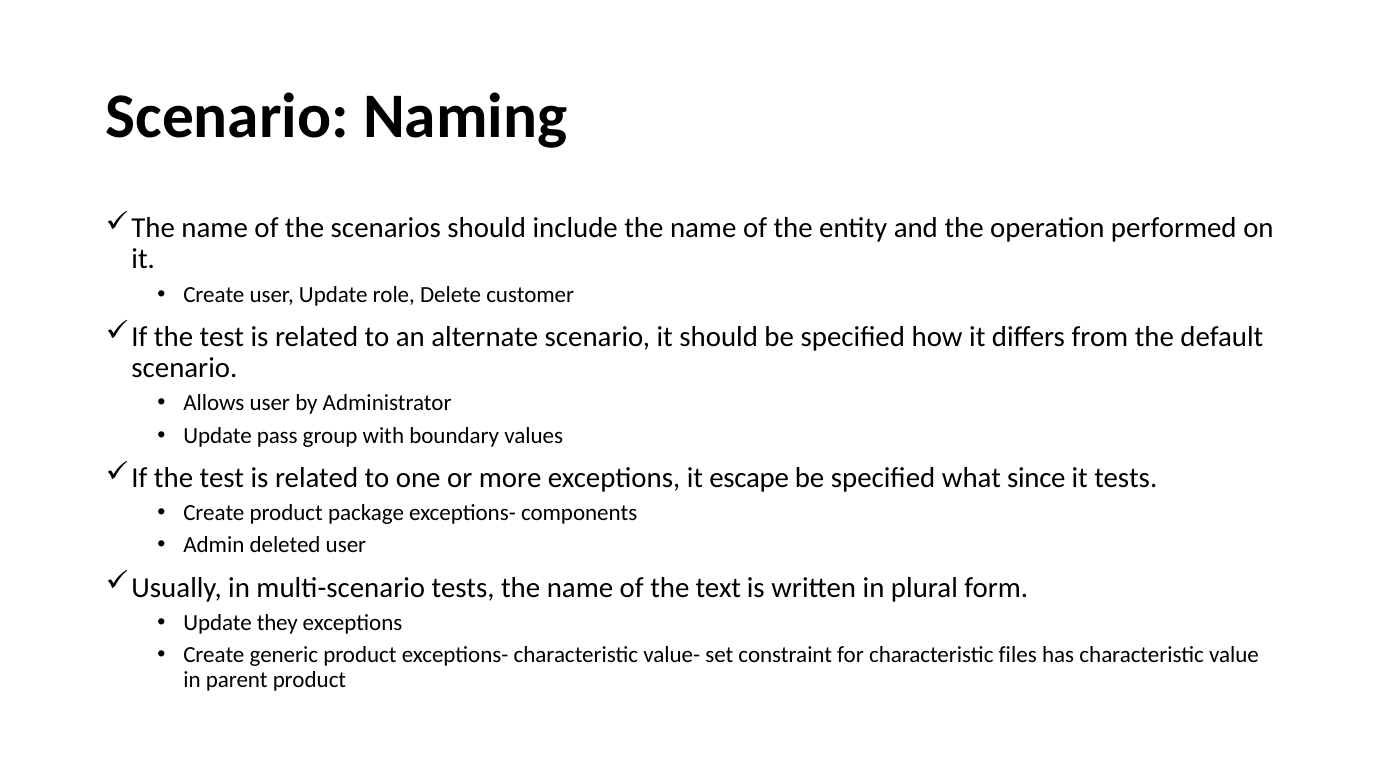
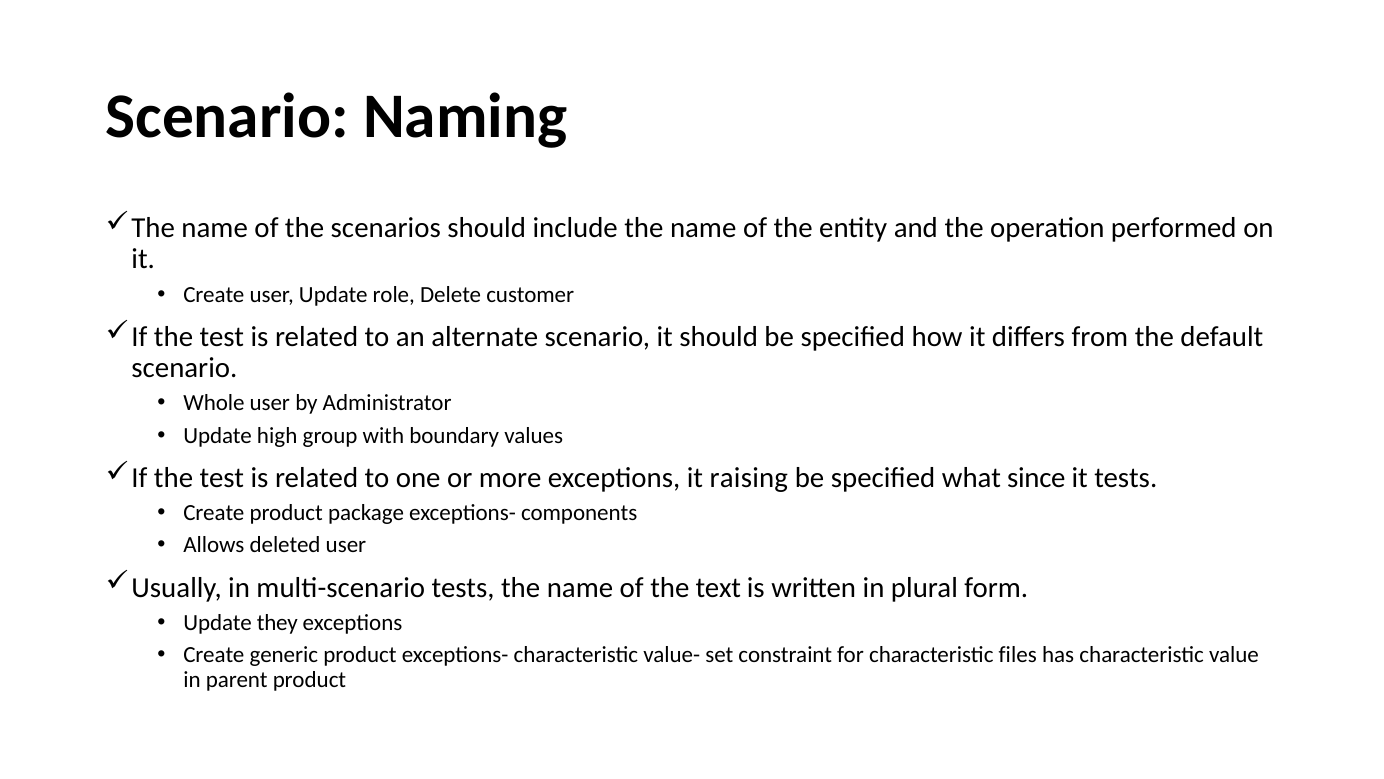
Allows: Allows -> Whole (214, 403)
pass: pass -> high (277, 435)
escape: escape -> raising (749, 478)
Admin: Admin -> Allows (214, 545)
